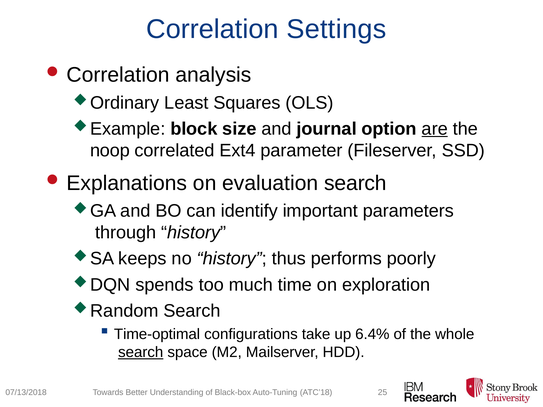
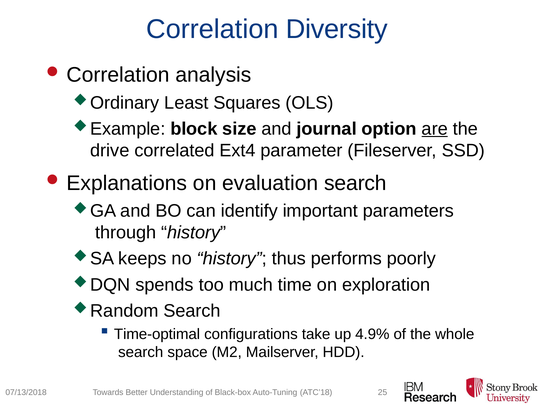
Settings: Settings -> Diversity (337, 29)
noop: noop -> drive (110, 151)
6.4%: 6.4% -> 4.9% (372, 334)
search underline: present -> none (141, 353)
